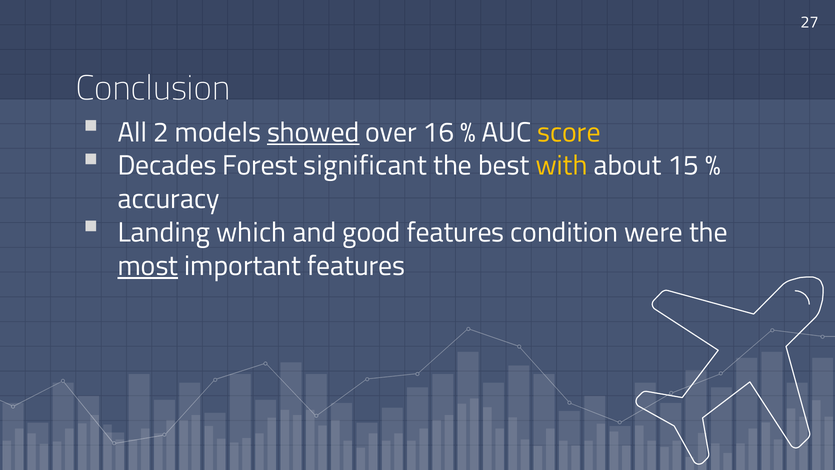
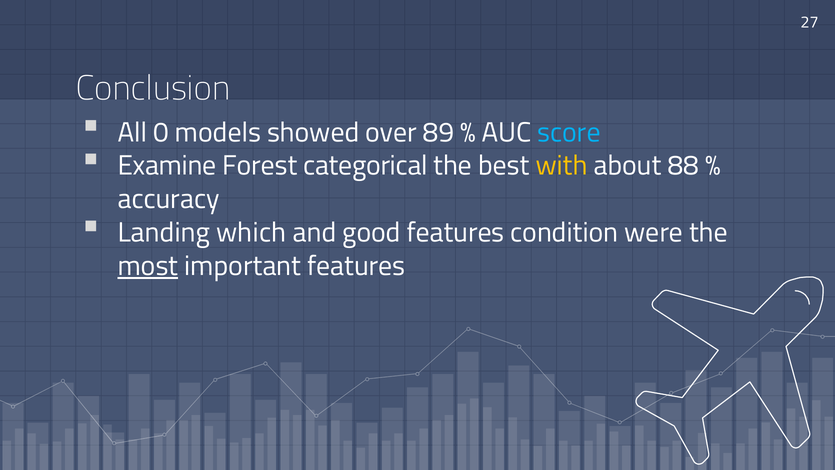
2: 2 -> 0 (161, 132)
showed underline: present -> none (313, 132)
16: 16 -> 89 (439, 132)
score colour: yellow -> light blue (569, 132)
Decades: Decades -> Examine (167, 166)
significant: significant -> categorical (365, 166)
15: 15 -> 88 (683, 166)
